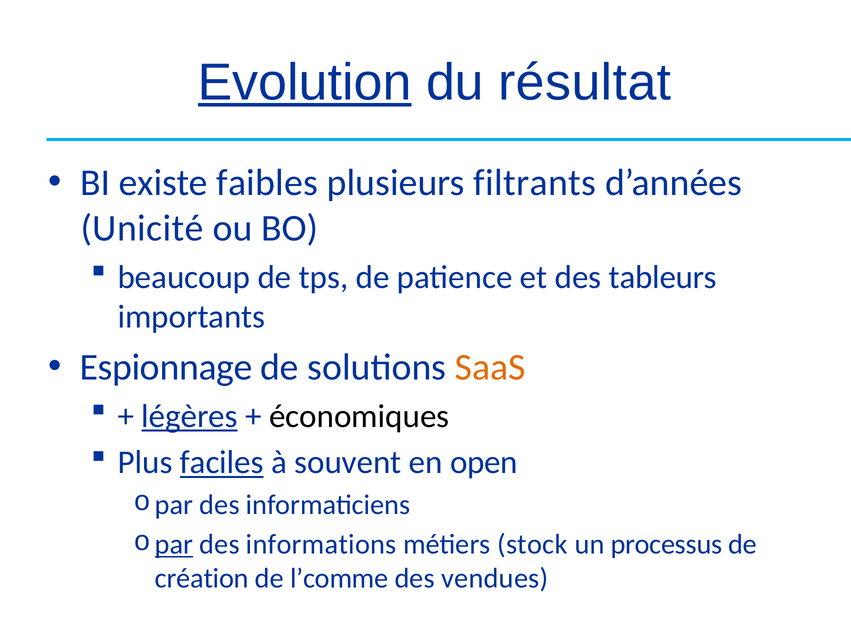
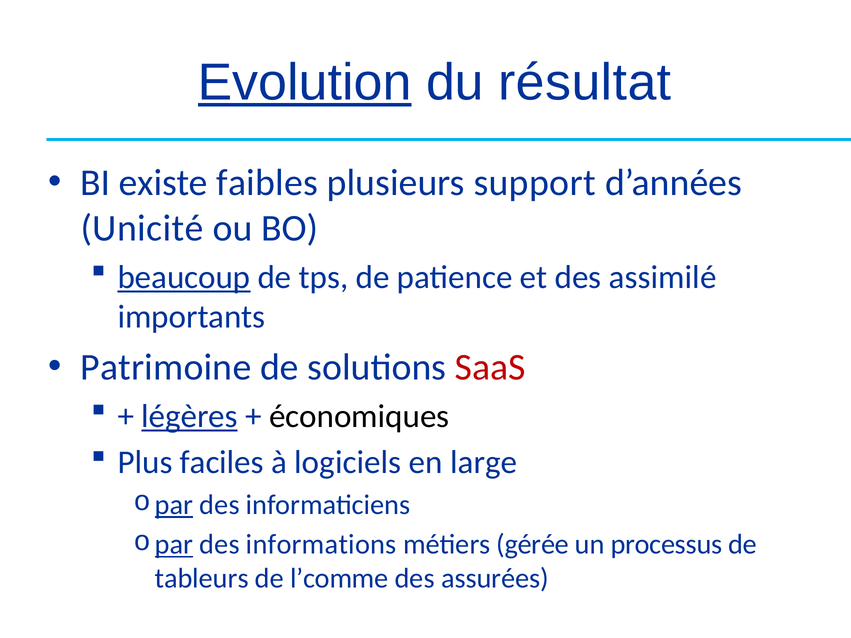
filtrants: filtrants -> support (535, 183)
beaucoup underline: none -> present (184, 277)
tableurs: tableurs -> assimilé (663, 277)
Espionnage: Espionnage -> Patrimoine (166, 367)
SaaS colour: orange -> red (490, 367)
faciles underline: present -> none (222, 463)
souvent: souvent -> logiciels (348, 463)
open: open -> large (484, 463)
par underline: none -> present (174, 505)
stock: stock -> gérée (533, 545)
création: création -> tableurs (202, 579)
vendues: vendues -> assurées (495, 579)
